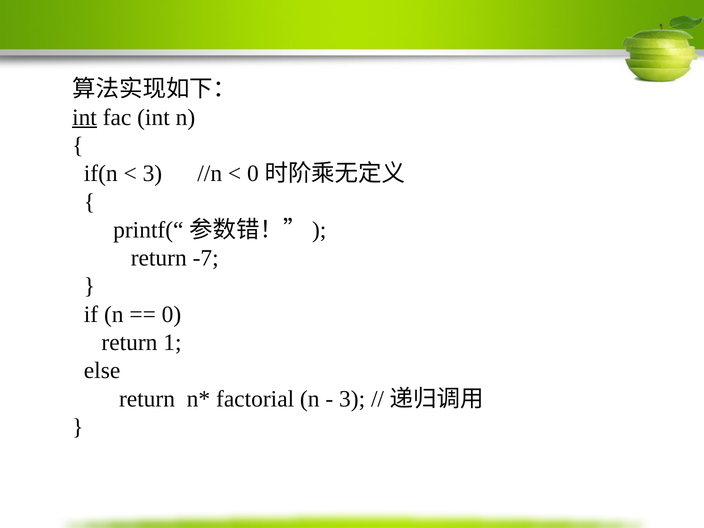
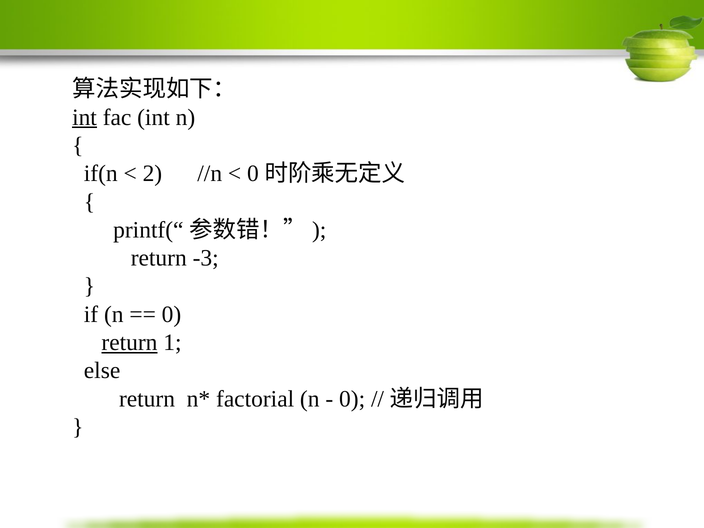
3: 3 -> 2 (152, 174)
-7: -7 -> -3 (206, 258)
return underline: none -> present (129, 343)
3: 3 -> 0 (352, 399)
